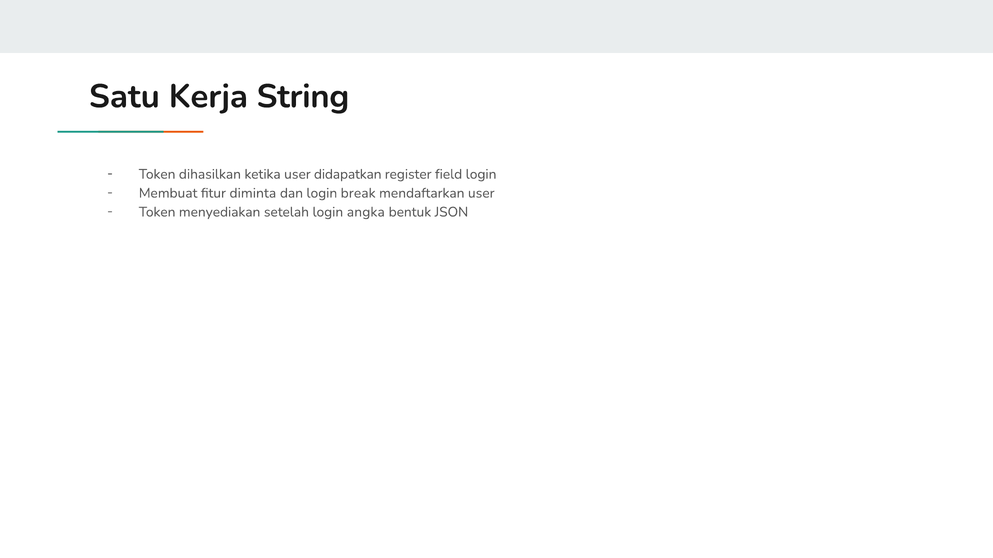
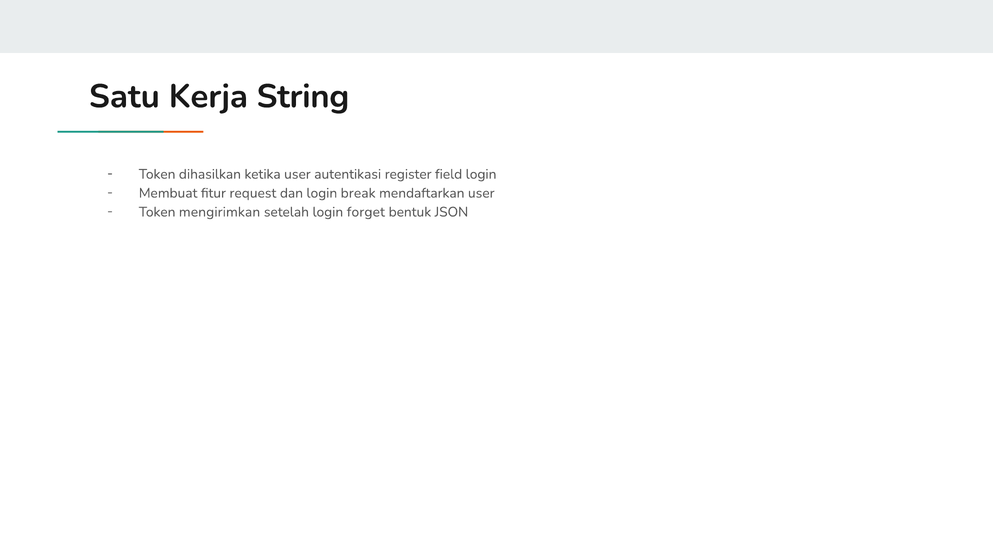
didapatkan: didapatkan -> autentikasi (348, 174)
diminta: diminta -> request (253, 193)
menyediakan: menyediakan -> mengirimkan (220, 212)
angka: angka -> forget (366, 212)
